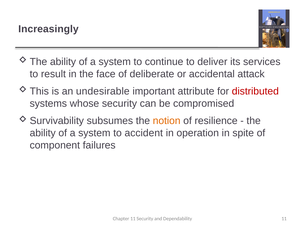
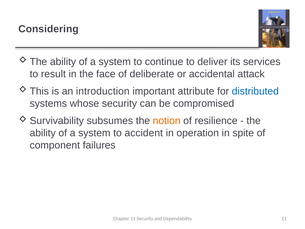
Increasingly: Increasingly -> Considering (48, 29)
undesirable: undesirable -> introduction (103, 91)
distributed colour: red -> blue (255, 91)
